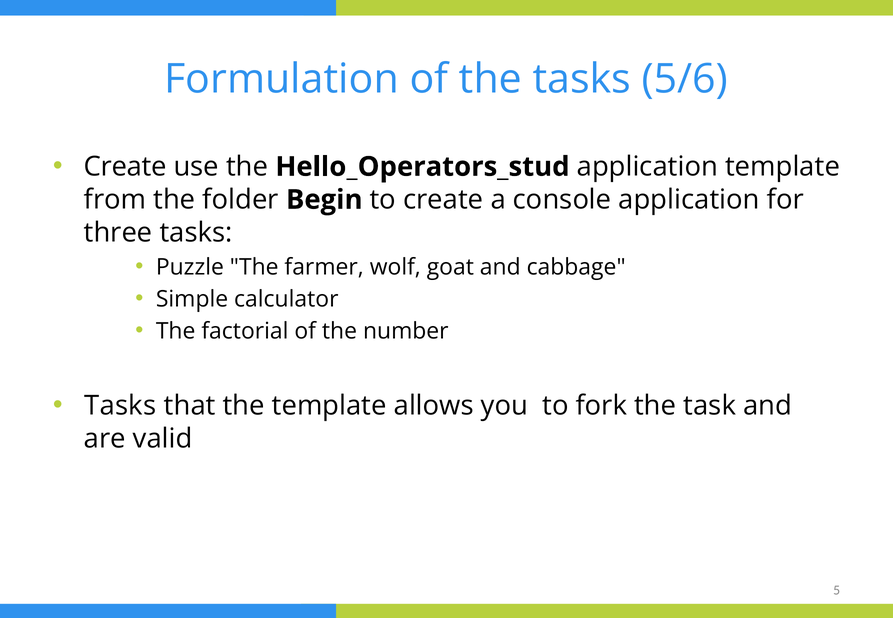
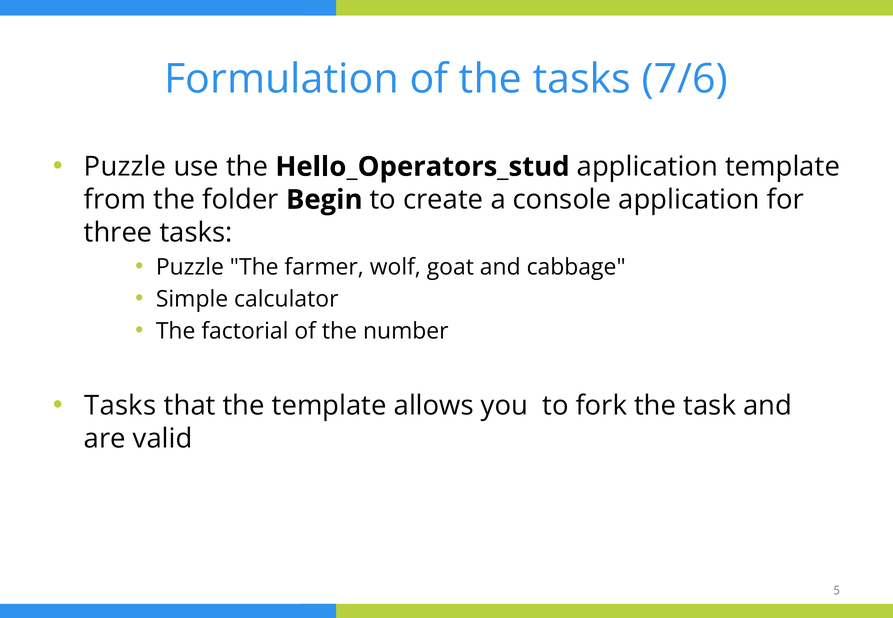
5/6: 5/6 -> 7/6 (685, 79)
Create: Create -> Puzzle (125, 167)
